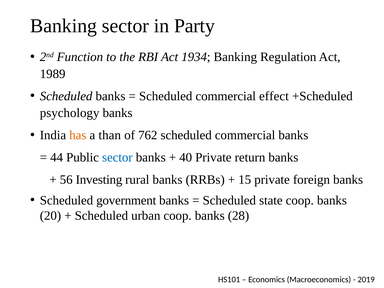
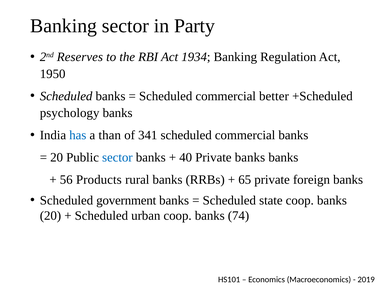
Function: Function -> Reserves (80, 57)
1989: 1989 -> 1950 (53, 74)
effect: effect -> better (274, 96)
has colour: orange -> blue (78, 135)
762: 762 -> 341 (148, 135)
44: 44 -> 20 (57, 157)
Private return: return -> banks (250, 157)
Investing: Investing -> Products (99, 180)
15: 15 -> 65 (245, 180)
28: 28 -> 74 (238, 216)
